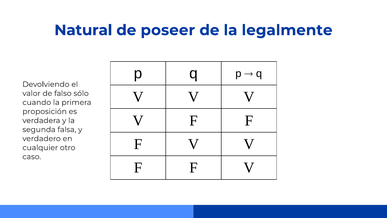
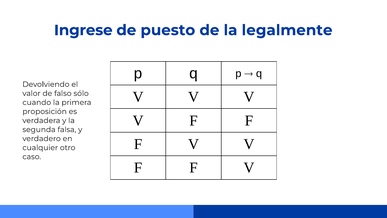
Natural: Natural -> Ingrese (83, 30)
poseer: poseer -> puesto (168, 30)
